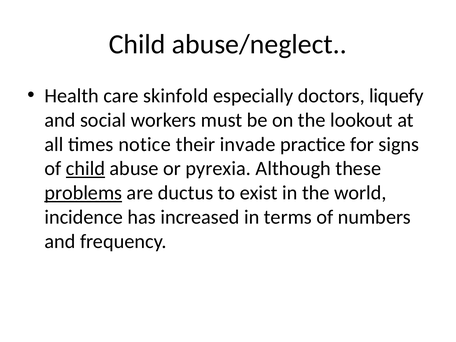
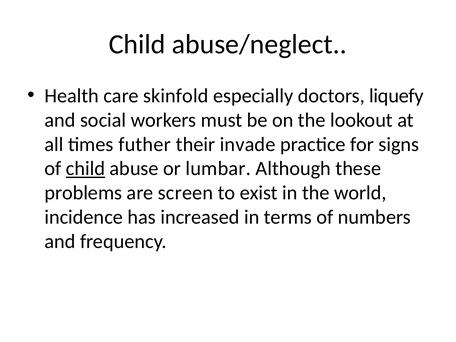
notice: notice -> futher (145, 144)
pyrexia: pyrexia -> lumbar (218, 169)
problems underline: present -> none (83, 193)
ductus: ductus -> screen (186, 193)
